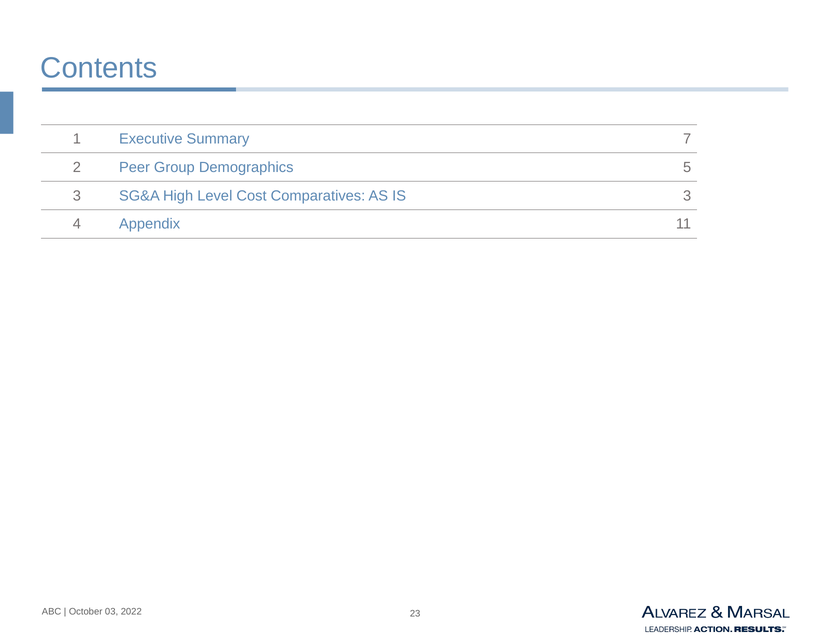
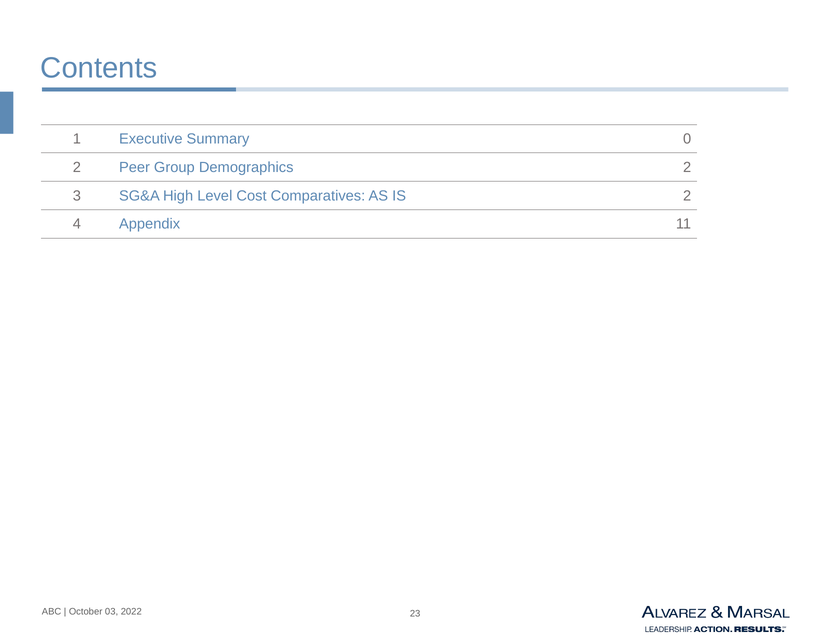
7: 7 -> 0 (687, 139)
Demographics 5: 5 -> 2 (687, 167)
IS 3: 3 -> 2 (687, 196)
